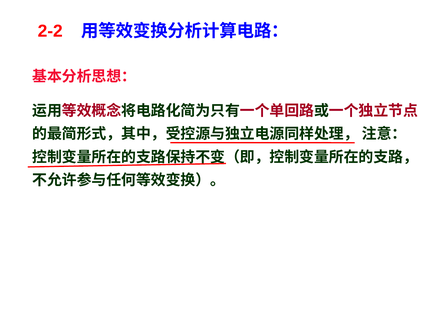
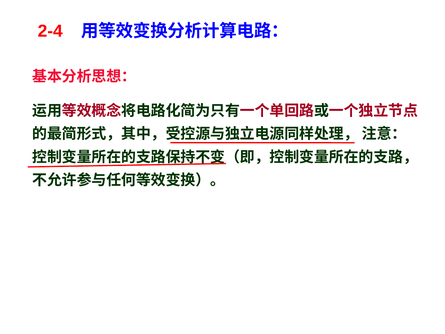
2-2: 2-2 -> 2-4 (50, 31)
